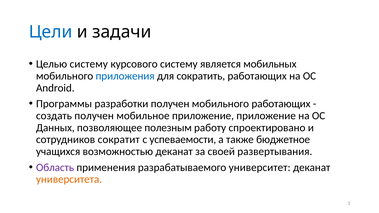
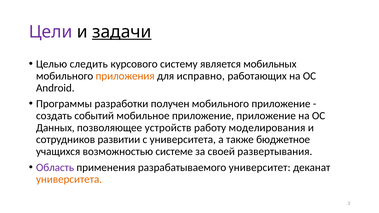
Цели colour: blue -> purple (51, 32)
задачи underline: none -> present (122, 32)
Целью систему: систему -> следить (89, 64)
приложения colour: blue -> orange (125, 76)
сократить: сократить -> исправно (201, 76)
мобильного работающих: работающих -> приложение (281, 104)
создать получен: получен -> событий (94, 116)
полезным: полезным -> устройств (168, 128)
спроектировано: спроектировано -> моделирования (267, 128)
сократит: сократит -> развитии (119, 140)
с успеваемости: успеваемости -> университета (183, 140)
возможностью деканат: деканат -> системе (174, 152)
